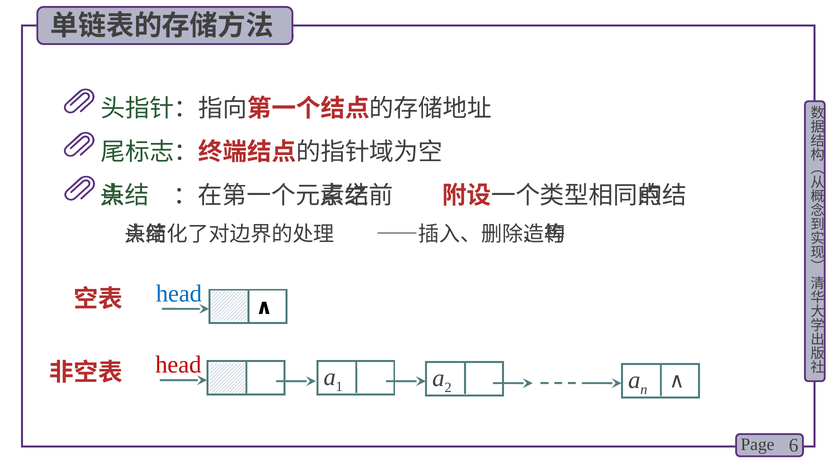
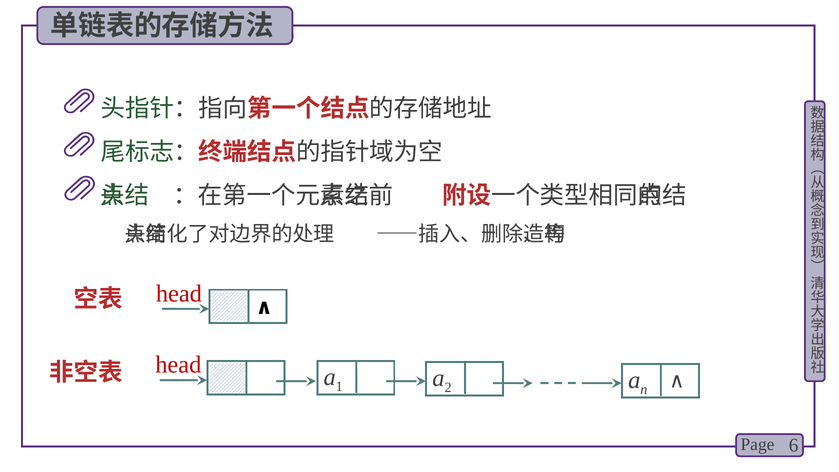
head colour: blue -> red (179, 294)
